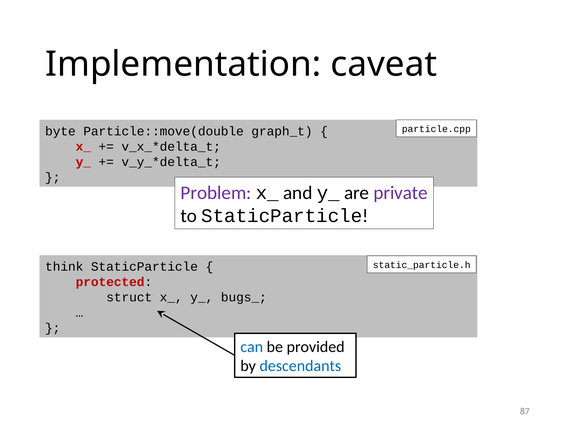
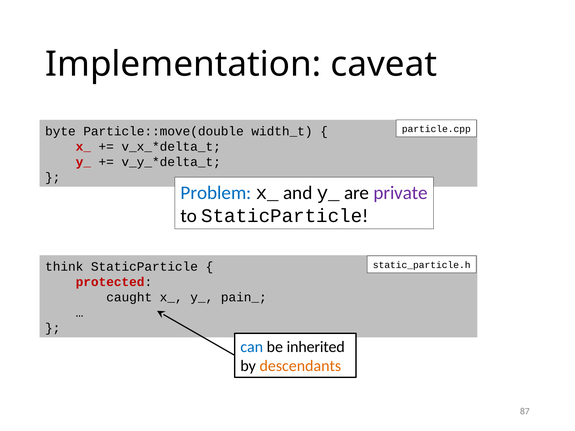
graph_t: graph_t -> width_t (282, 131)
Problem colour: purple -> blue (216, 193)
struct: struct -> caught (129, 297)
bugs_: bugs_ -> pain_ (244, 297)
provided: provided -> inherited (316, 347)
descendants colour: blue -> orange (300, 366)
